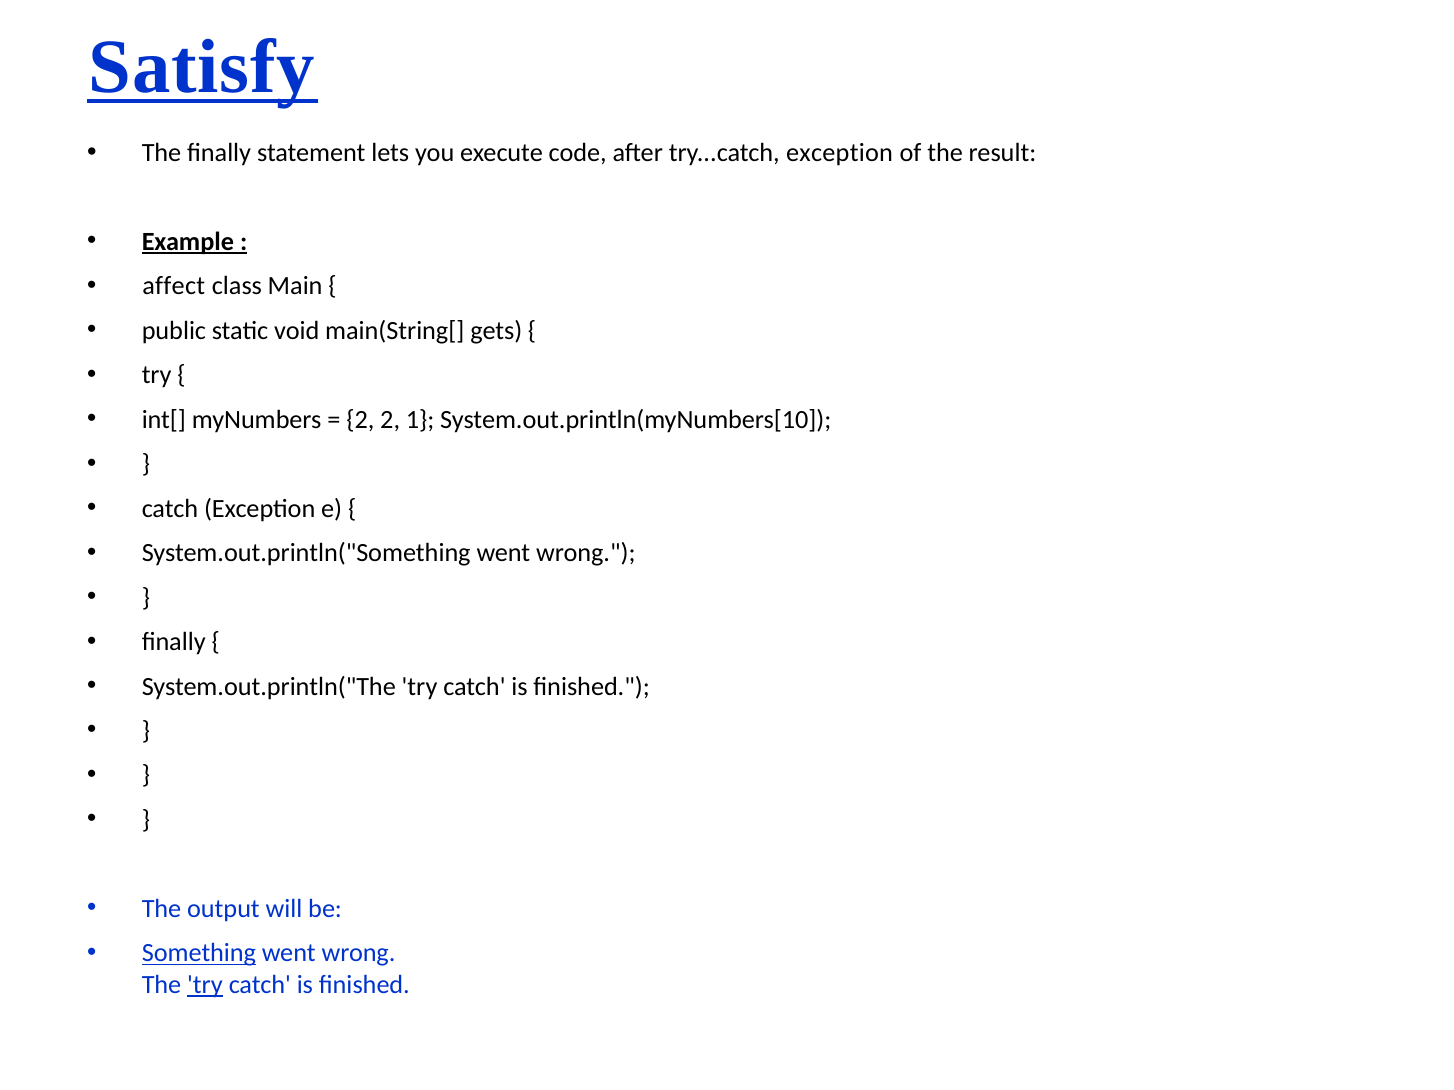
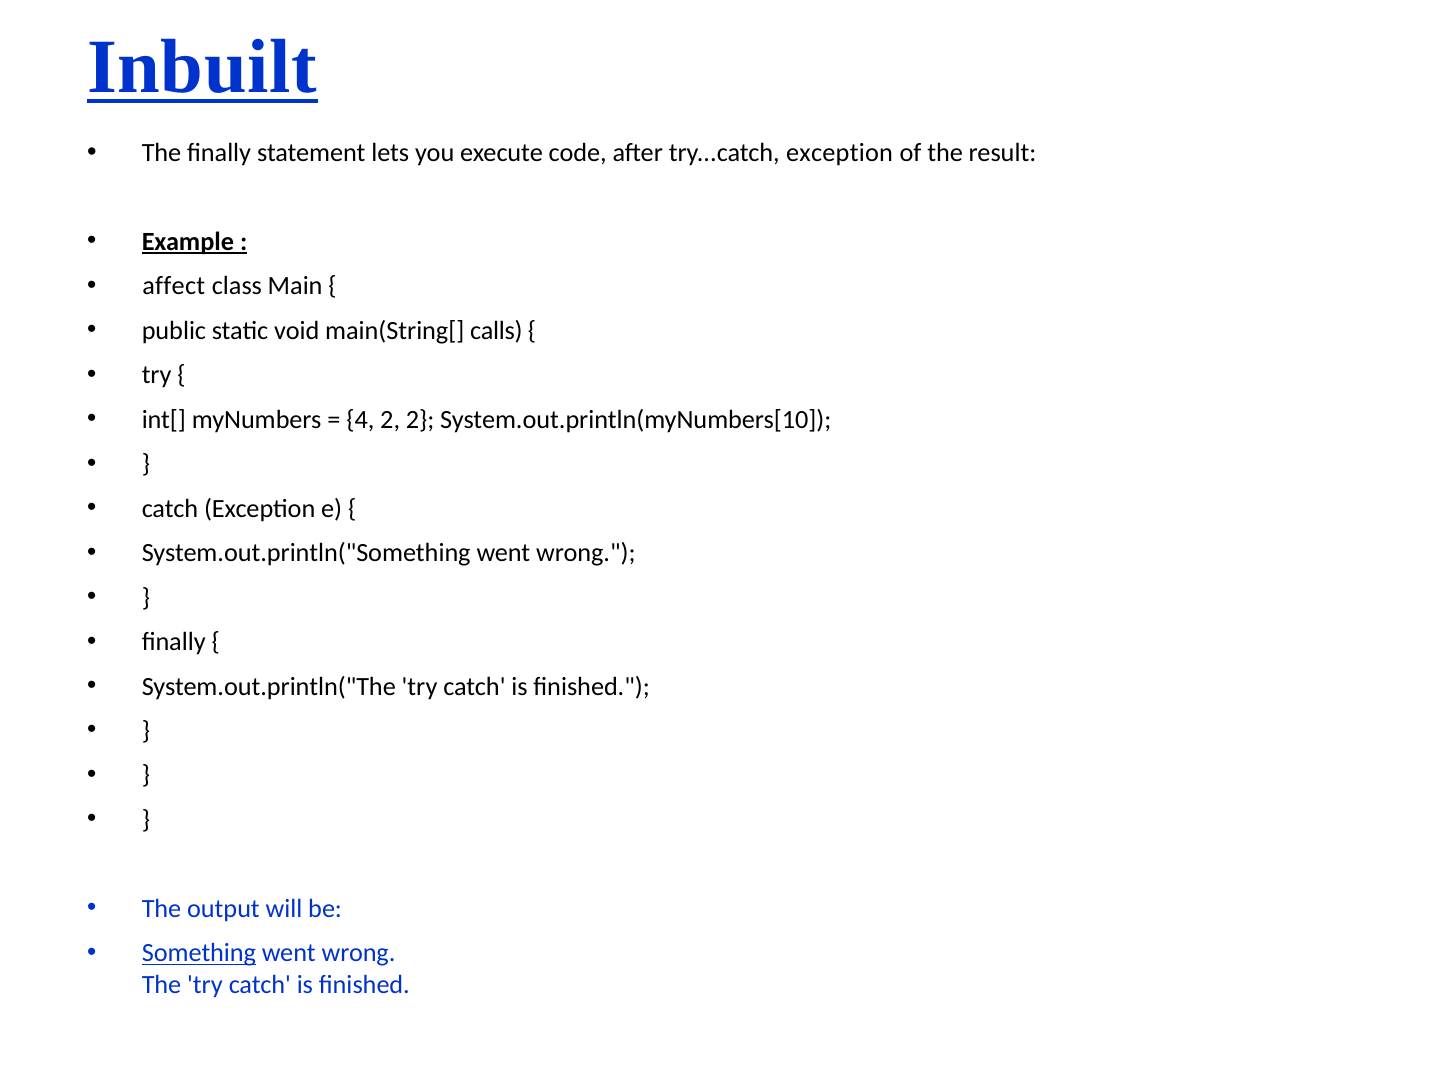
Satisfy: Satisfy -> Inbuilt (202, 68)
gets: gets -> calls (496, 331)
2: 2 -> 4 (360, 420)
2 1: 1 -> 2 (420, 420)
try underline: present -> none (205, 985)
